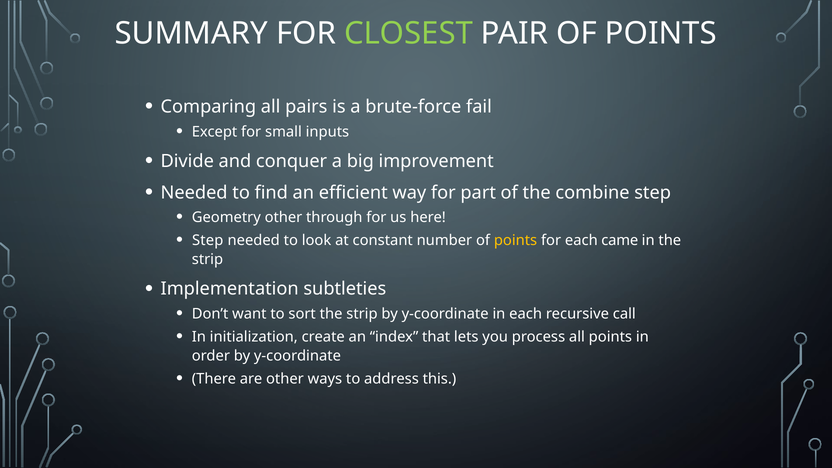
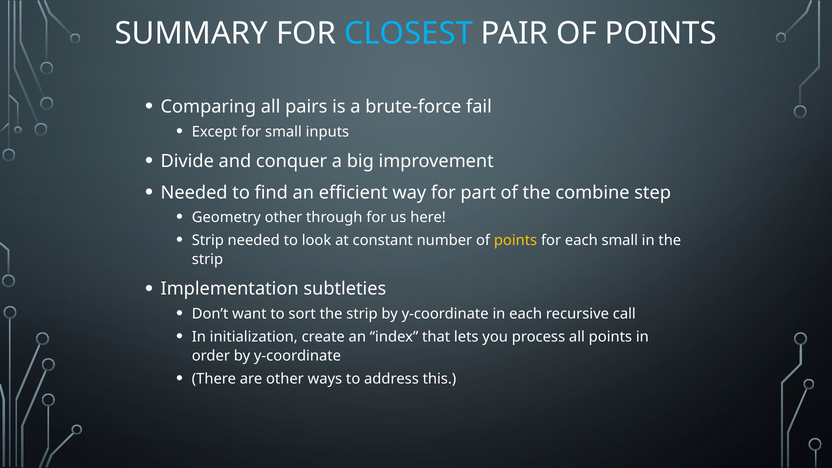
CLOSEST colour: light green -> light blue (409, 34)
Step: Step -> Strip (208, 240)
each came: came -> small (620, 240)
